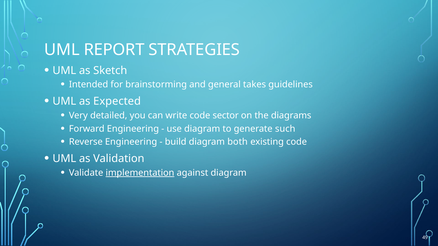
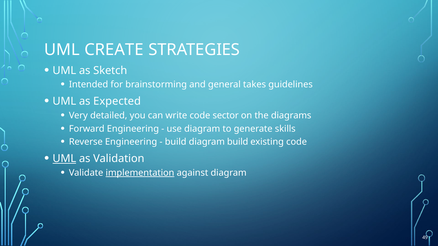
REPORT: REPORT -> CREATE (114, 50)
such: such -> skills (285, 129)
diagram both: both -> build (238, 142)
UML underline: none -> present (64, 159)
